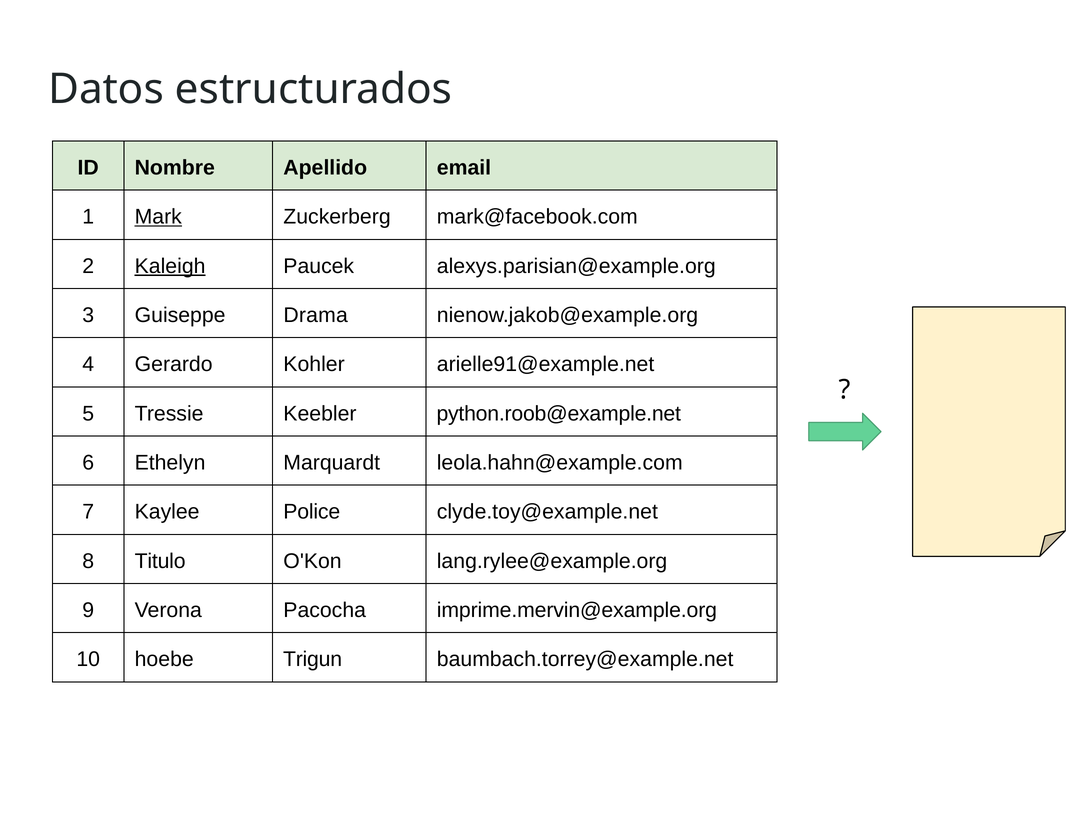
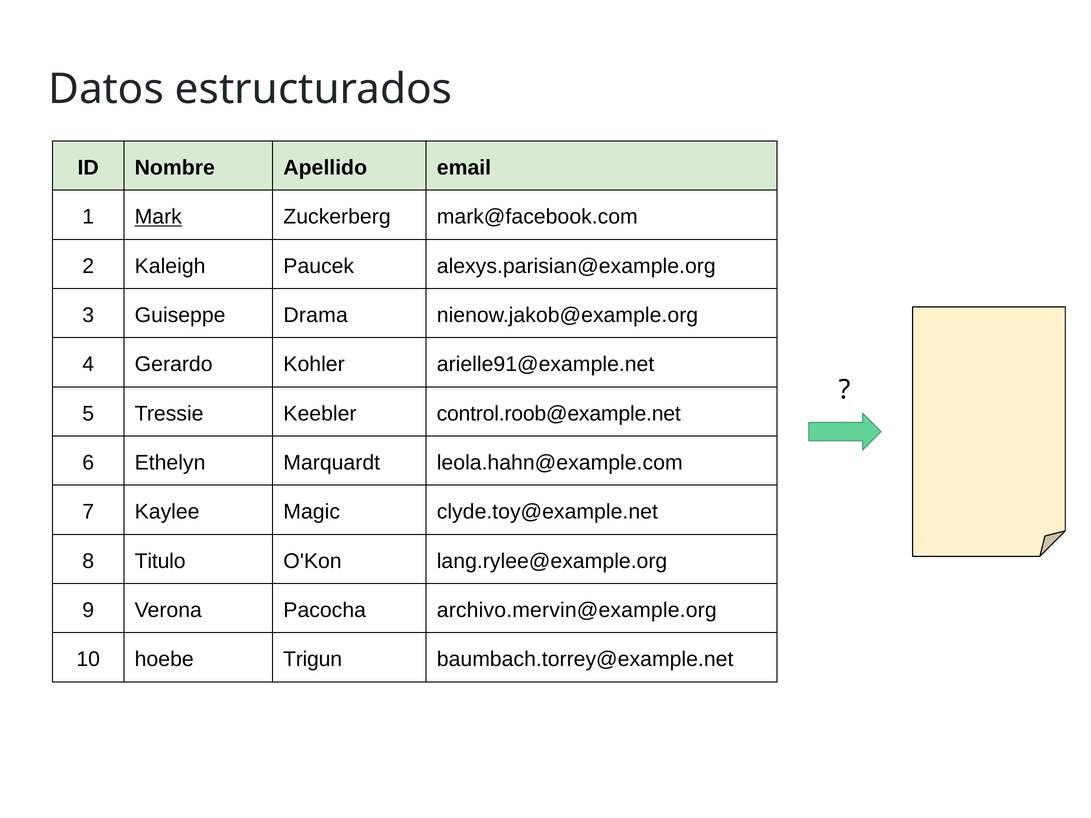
Kaleigh underline: present -> none (170, 266)
python.roob@example.net: python.roob@example.net -> control.roob@example.net (559, 414)
Police: Police -> Magic (312, 512)
imprime.mervin@example.org: imprime.mervin@example.org -> archivo.mervin@example.org (577, 610)
